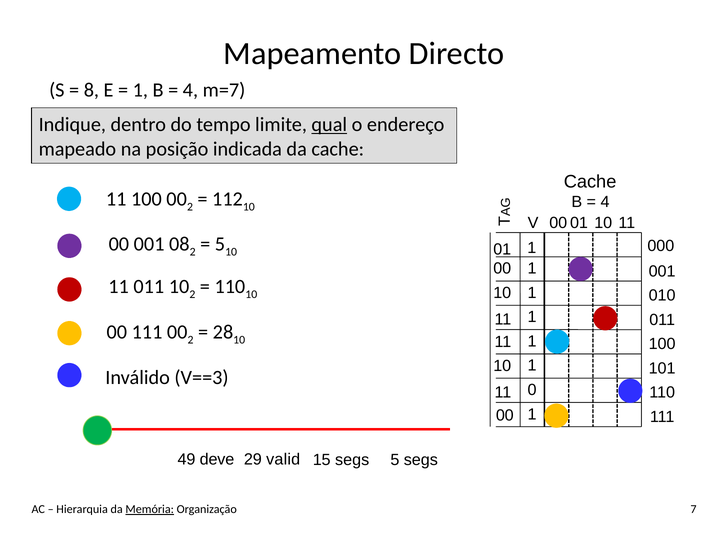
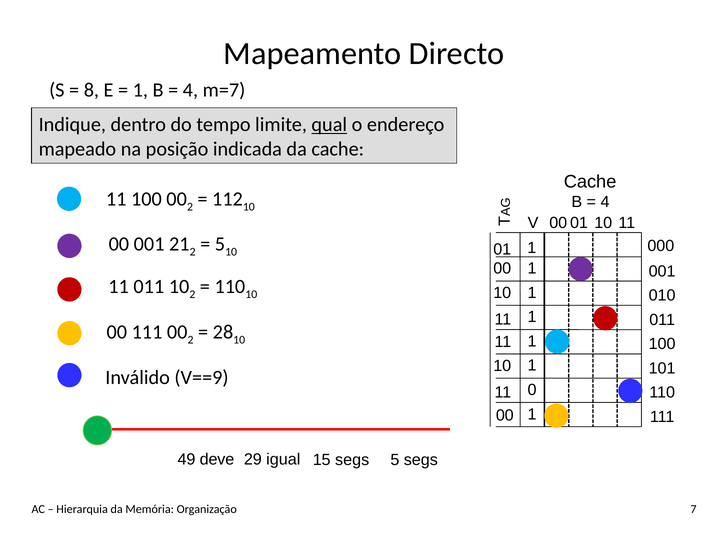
08: 08 -> 21 (179, 244)
V==3: V==3 -> V==9 (202, 377)
valid: valid -> igual (283, 459)
Memória underline: present -> none (150, 509)
